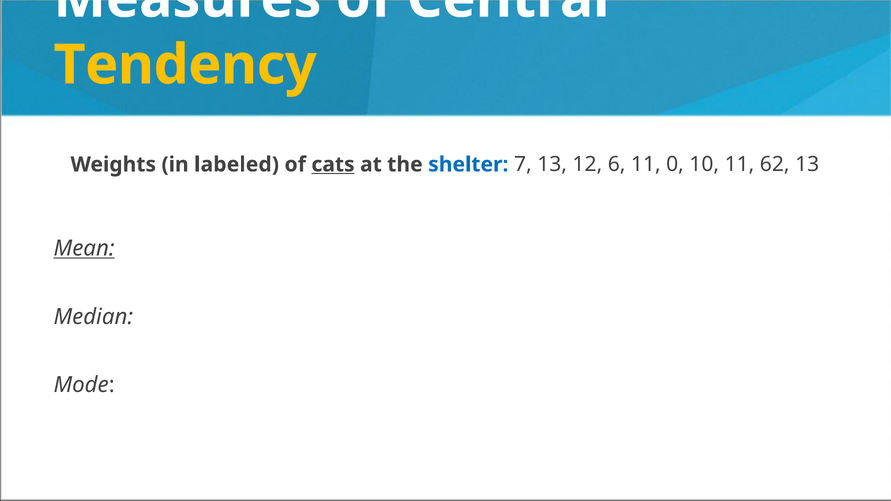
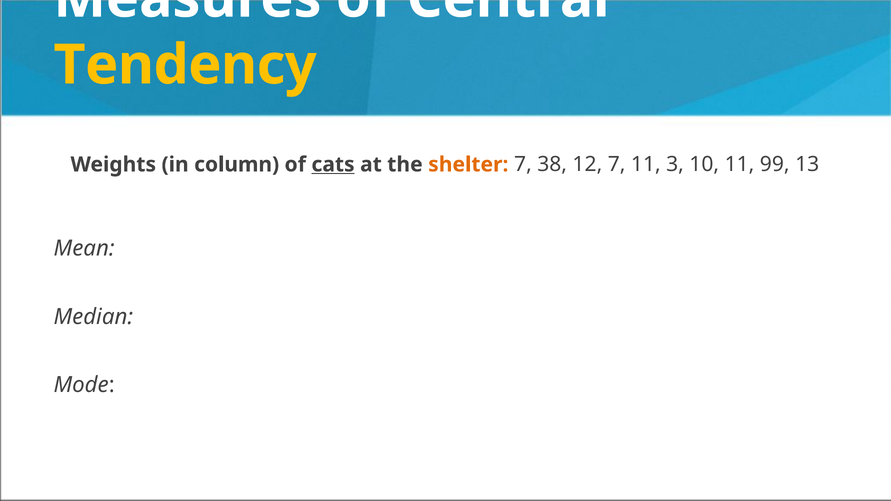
labeled: labeled -> column (237, 165)
shelter colour: blue -> orange (468, 165)
7 13: 13 -> 38 (552, 165)
12 6: 6 -> 7 (617, 165)
0: 0 -> 3 (675, 165)
62: 62 -> 99 (775, 165)
Mean underline: present -> none (84, 249)
